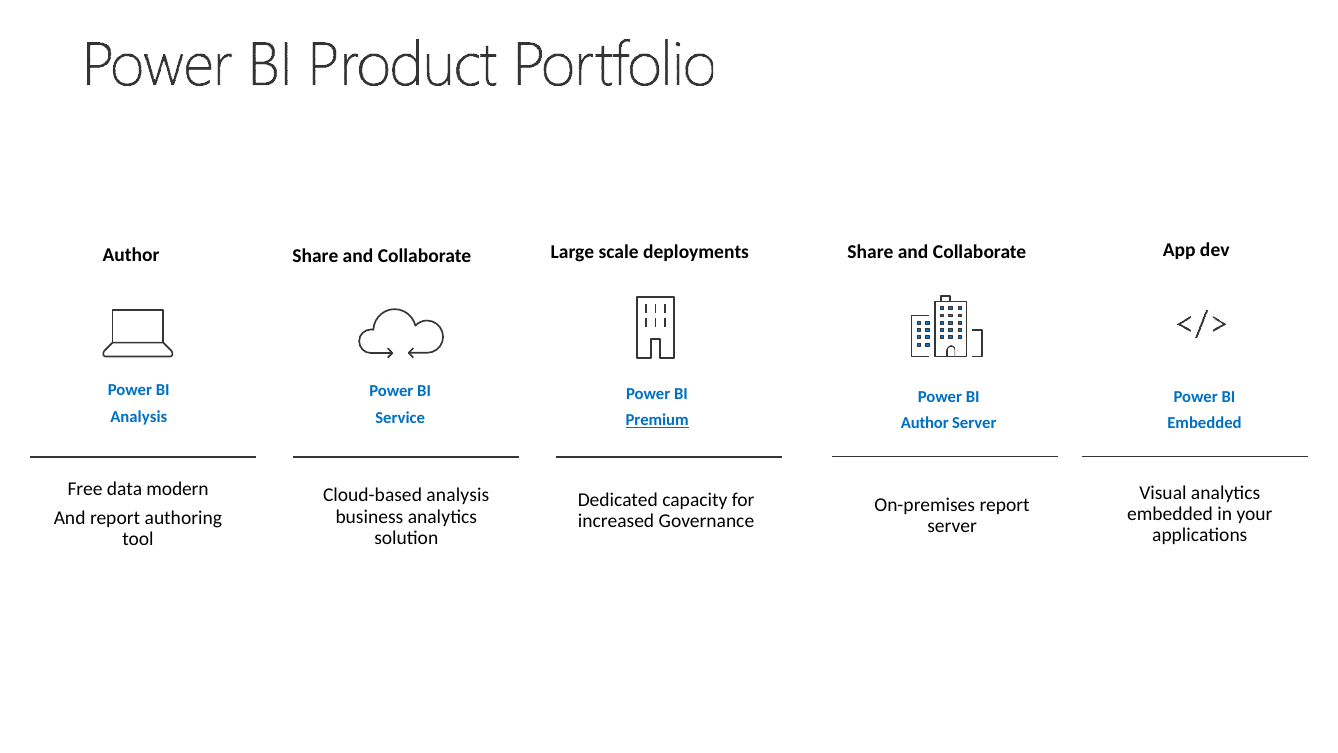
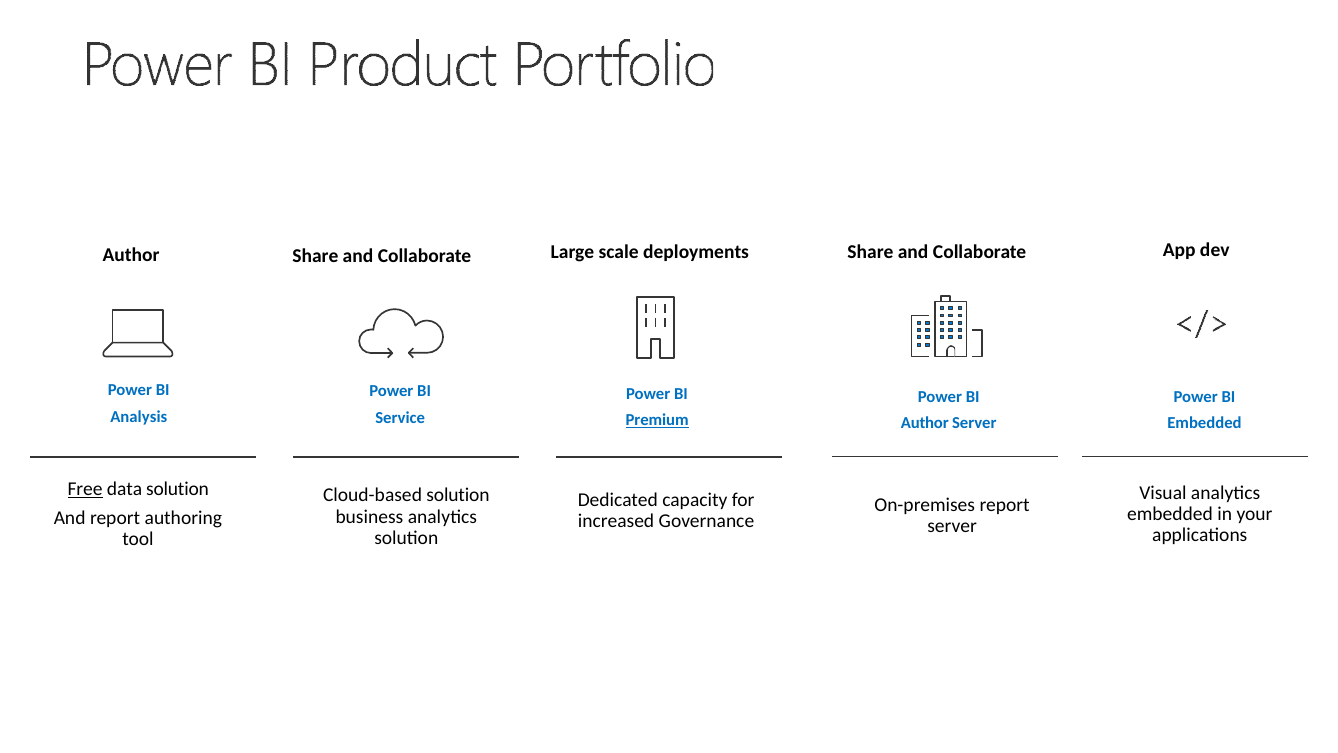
Free underline: none -> present (85, 489)
data modern: modern -> solution (178, 489)
Cloud-based analysis: analysis -> solution (458, 495)
